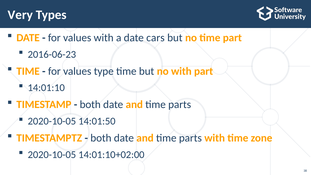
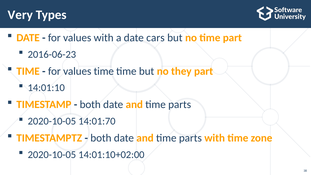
values type: type -> time (104, 71)
no with: with -> they (181, 71)
14:01:50: 14:01:50 -> 14:01:70 (97, 121)
